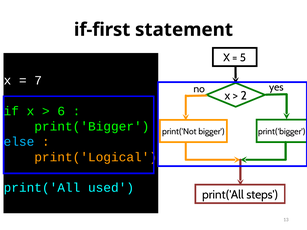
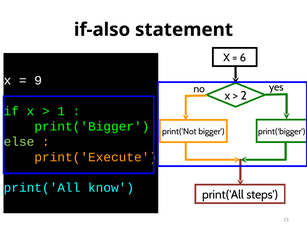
if-first: if-first -> if-also (102, 30)
5: 5 -> 6 (243, 58)
7: 7 -> 9 (38, 80)
6: 6 -> 1 (61, 111)
else colour: light blue -> light green (19, 142)
print('Logical: print('Logical -> print('Execute (96, 157)
used: used -> know (111, 188)
